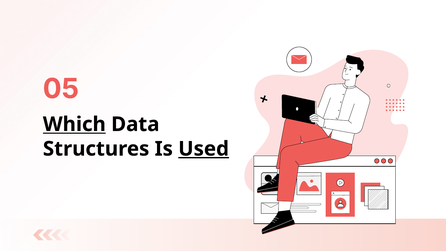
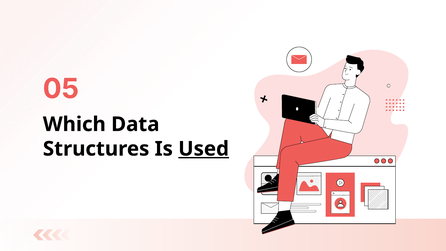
Which underline: present -> none (74, 124)
